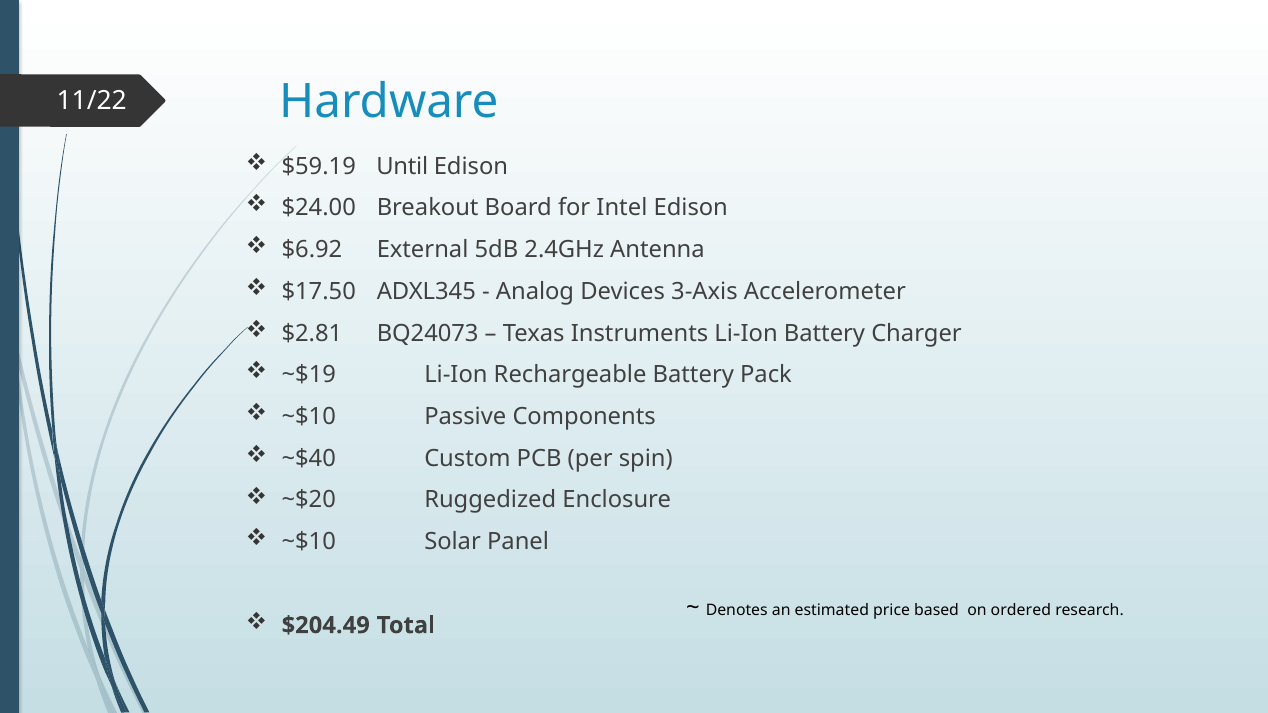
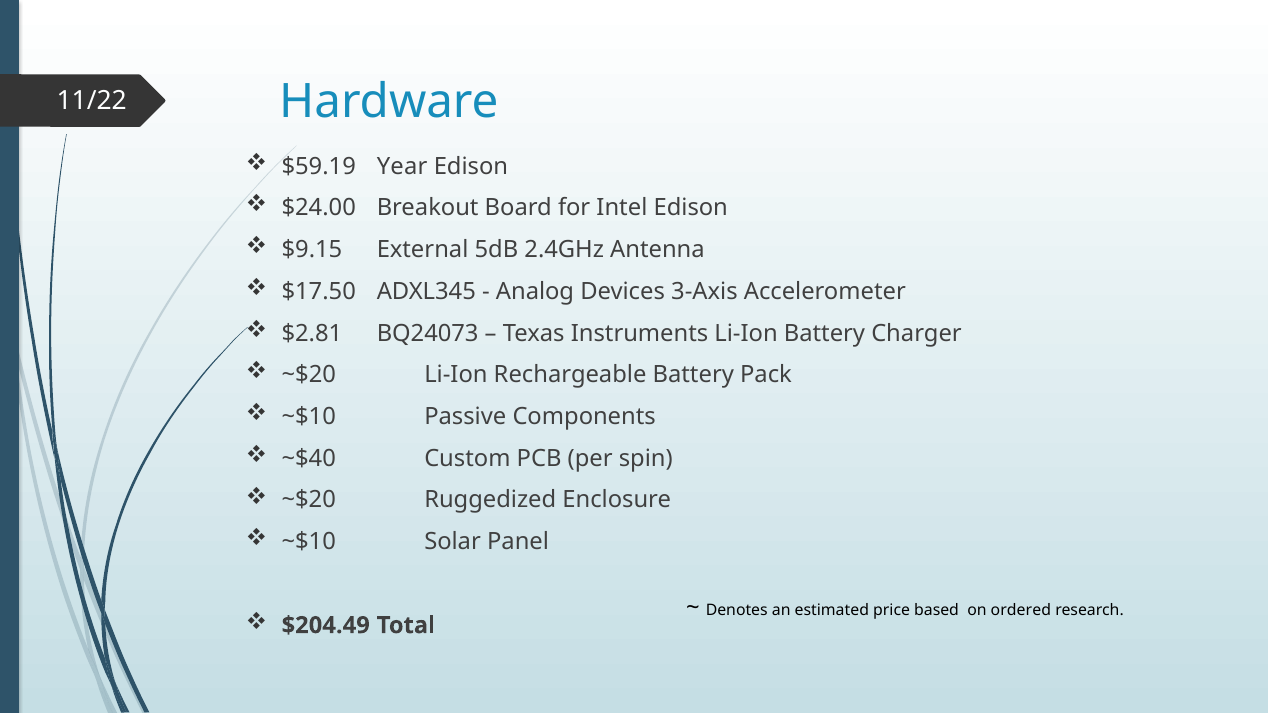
Until: Until -> Year (402, 166)
$6.92: $6.92 -> $9.15 (312, 250)
~$19: ~$19 -> ~$20 (309, 375)
